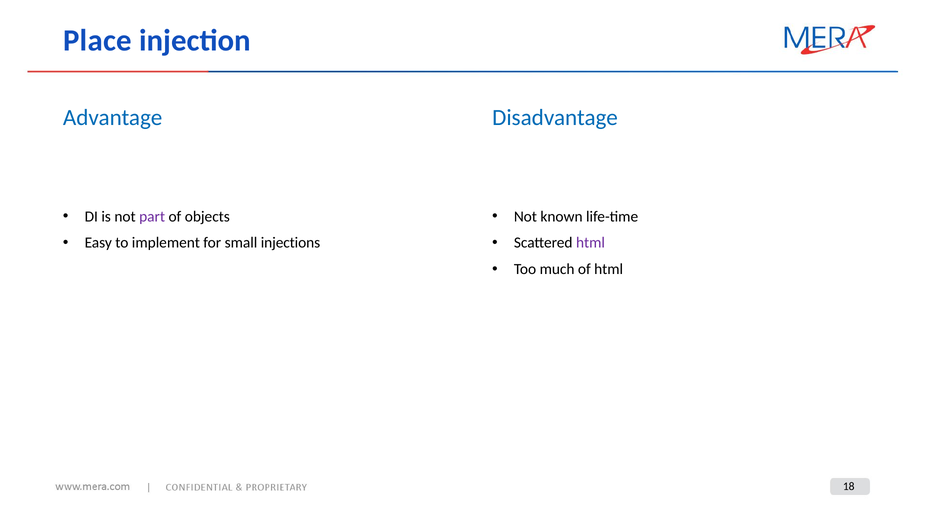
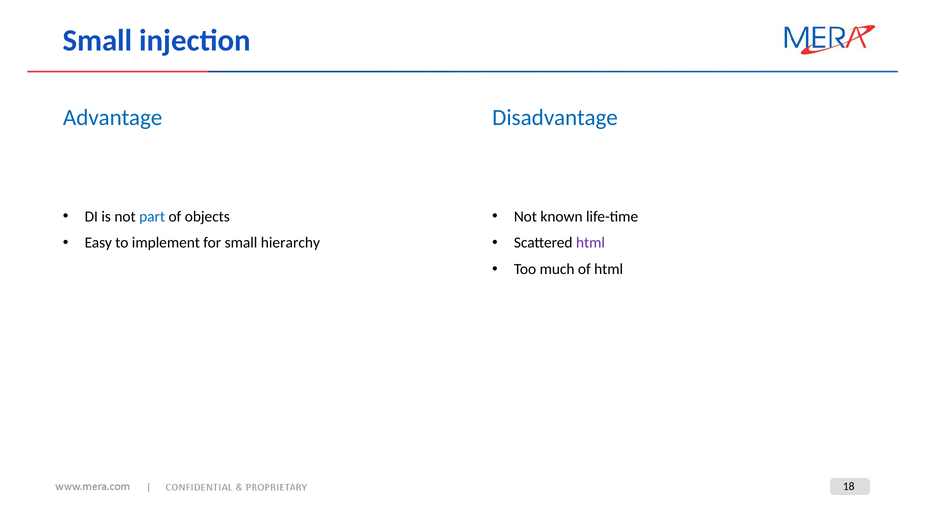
Place: Place -> Small (98, 40)
part colour: purple -> blue (152, 216)
injections: injections -> hierarchy (290, 243)
